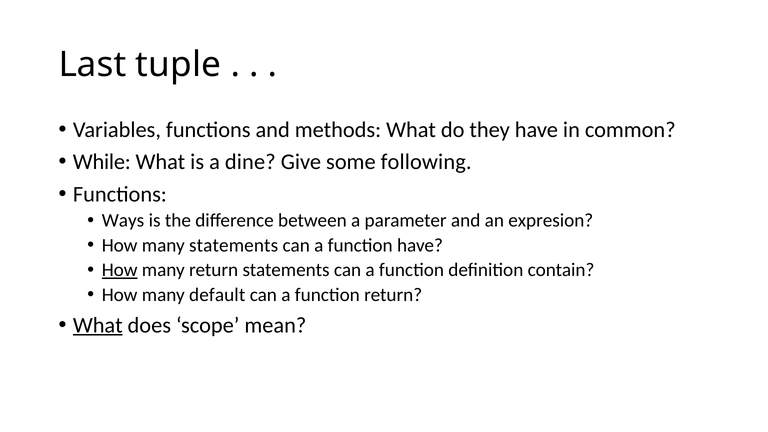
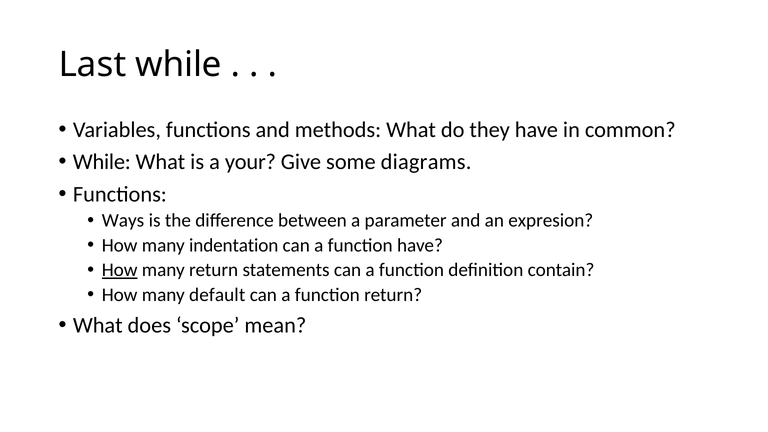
Last tuple: tuple -> while (179, 65)
dine: dine -> your (250, 162)
following: following -> diagrams (426, 162)
many statements: statements -> indentation (234, 245)
What underline: present -> none (98, 325)
